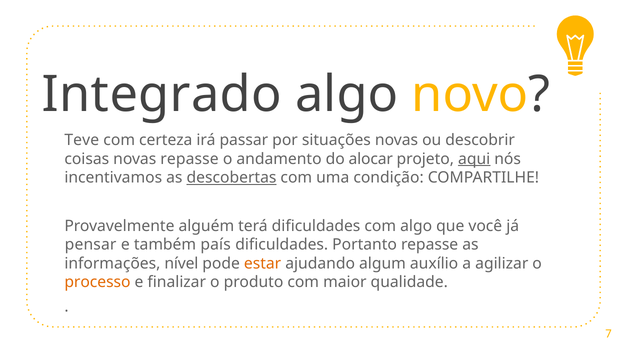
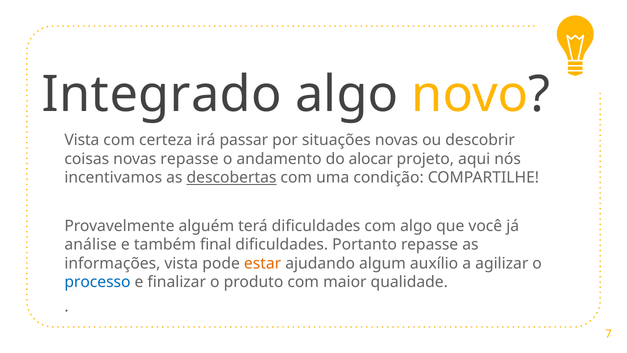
Teve: Teve -> Vista (82, 140)
aqui underline: present -> none (474, 159)
pensar: pensar -> análise (91, 244)
país: país -> final (216, 244)
informações nível: nível -> vista (181, 263)
processo colour: orange -> blue (97, 282)
